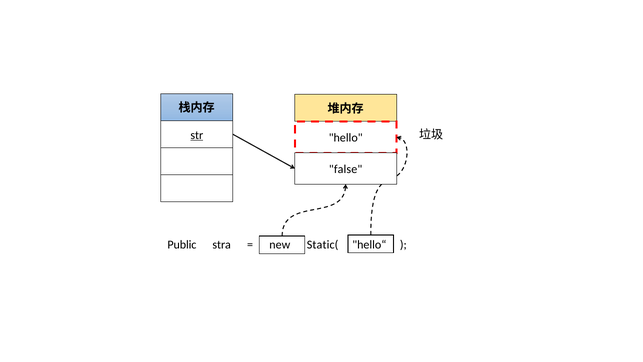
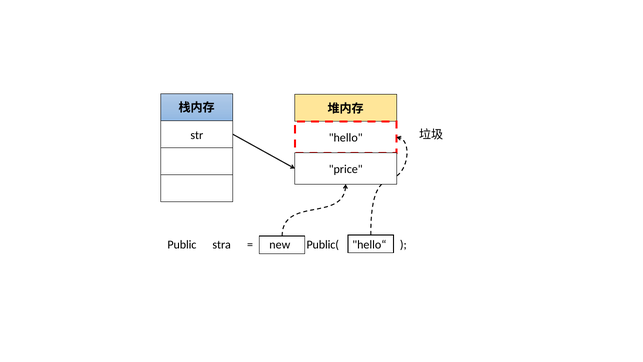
str underline: present -> none (197, 135)
false: false -> price (346, 169)
Static(: Static( -> Public( (323, 245)
